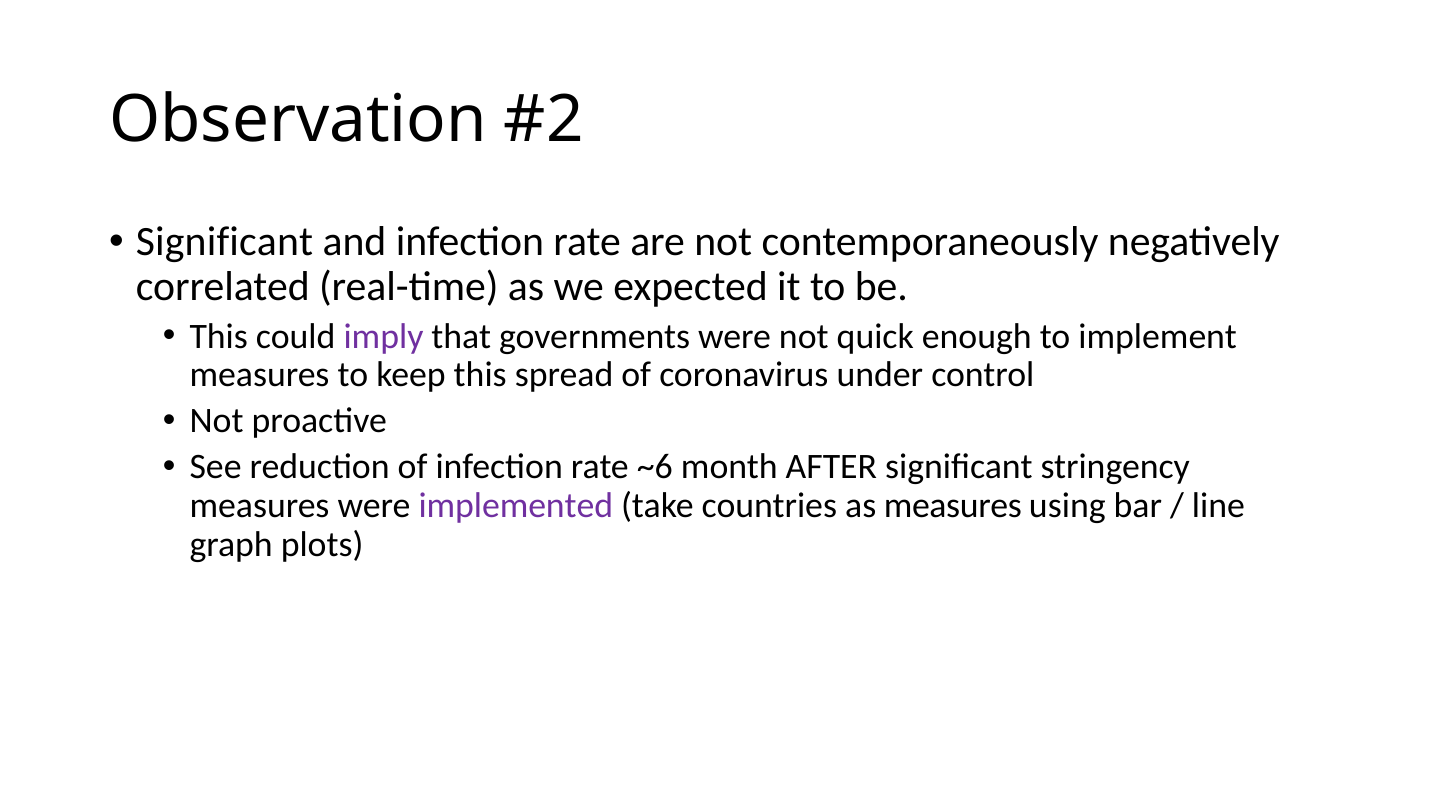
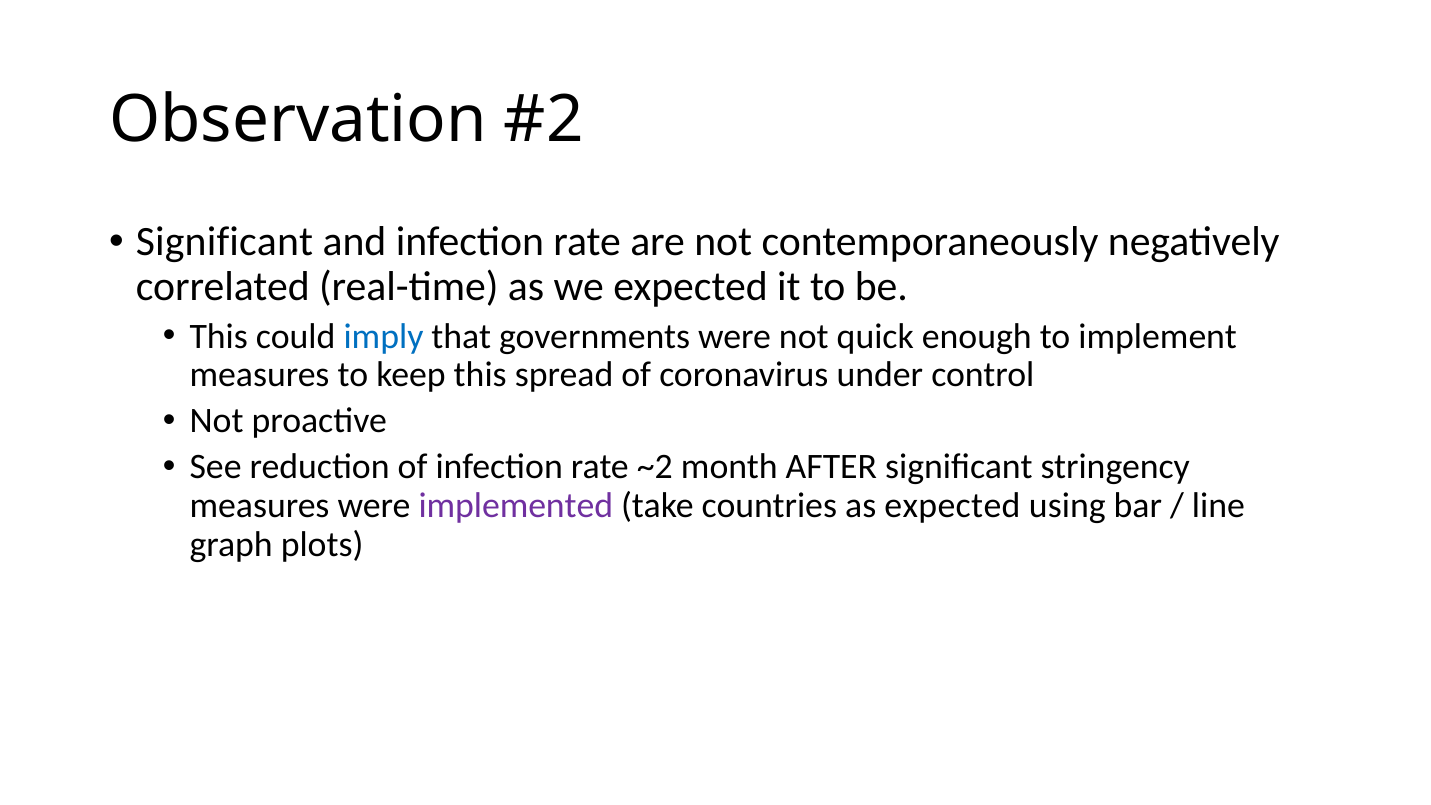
imply colour: purple -> blue (383, 336)
~6: ~6 -> ~2 (655, 467)
as measures: measures -> expected (952, 506)
